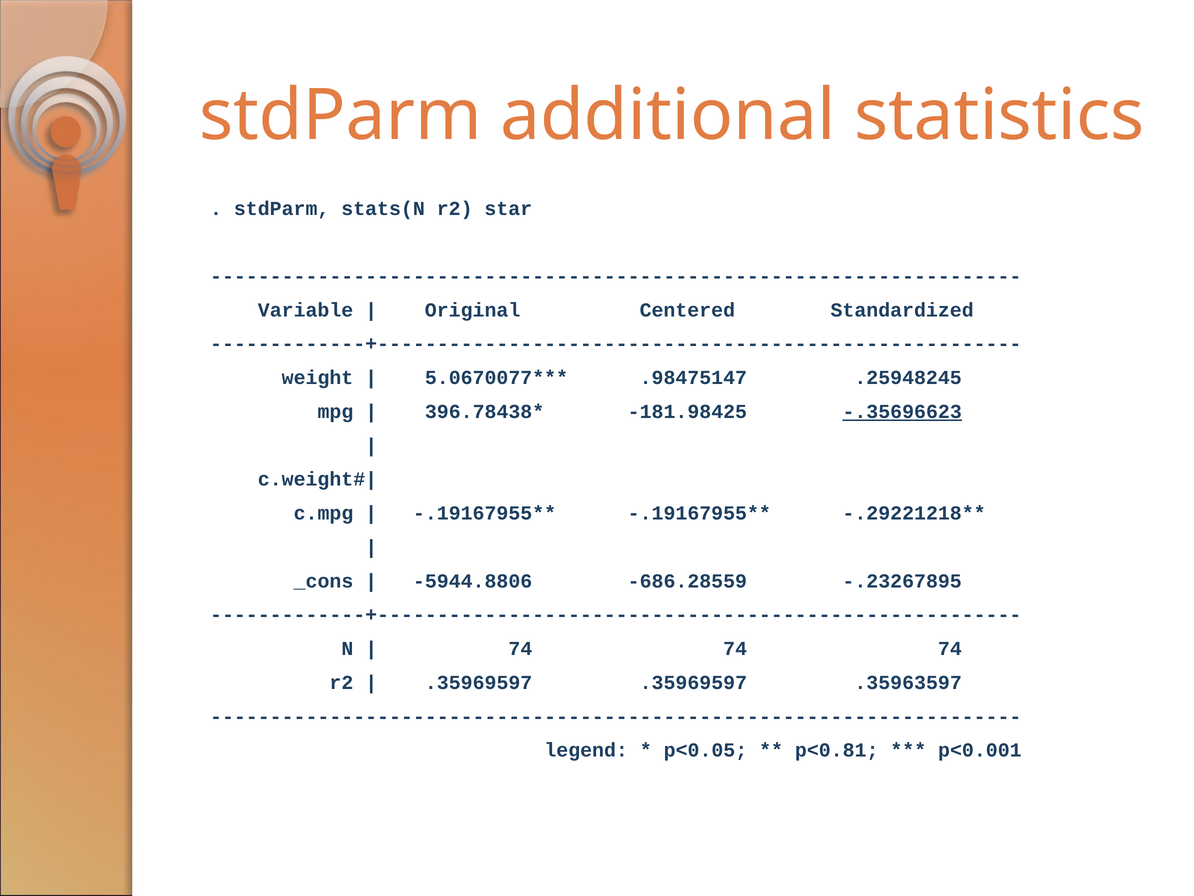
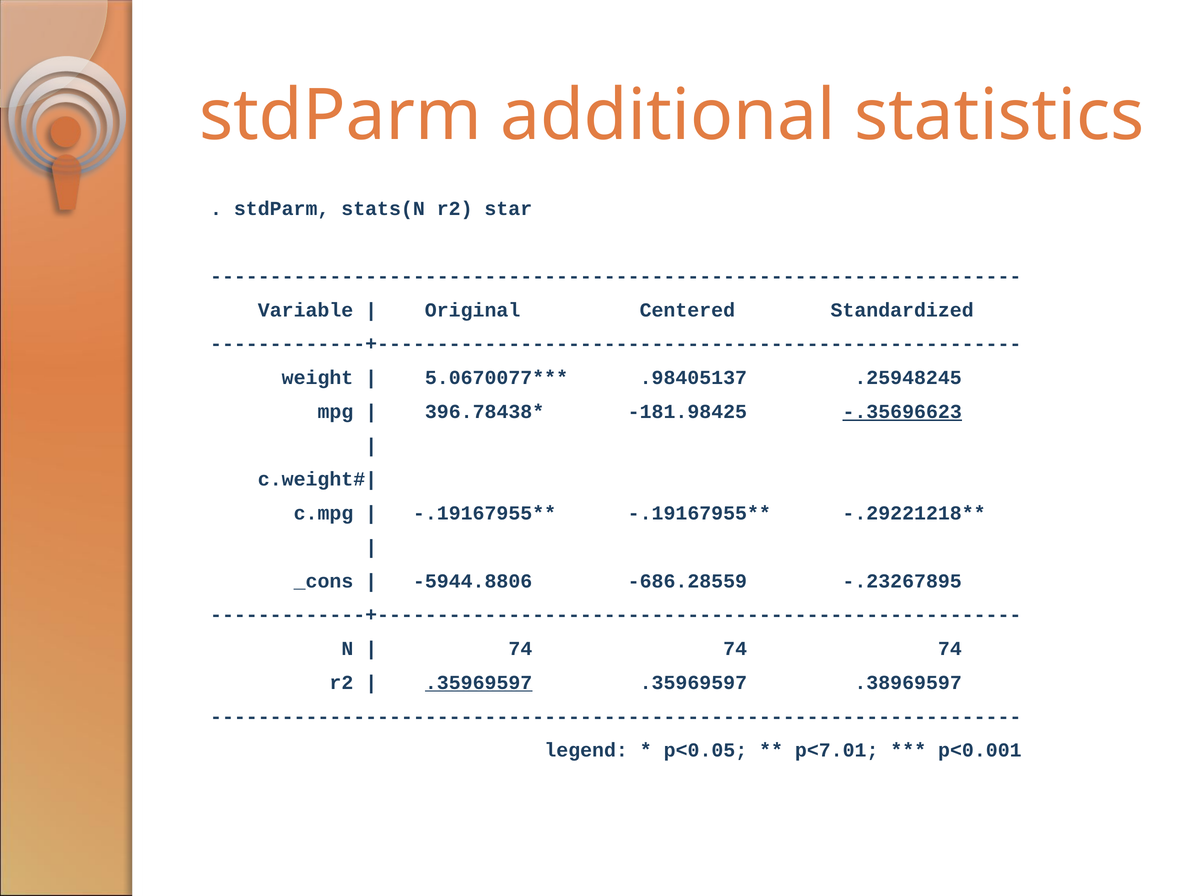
.98475147: .98475147 -> .98405137 (693, 378)
.35969597 underline: none -> present (479, 682)
.35963597: .35963597 -> .38969597 (908, 682)
p<0.81: p<0.81 -> p<7.01 (837, 750)
